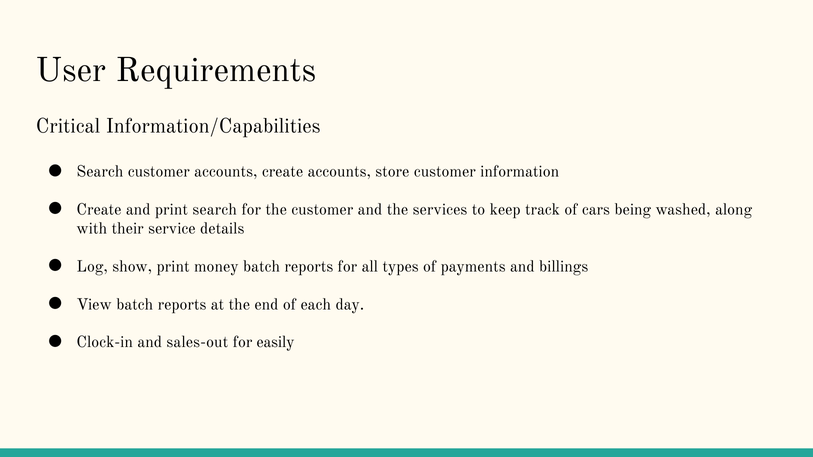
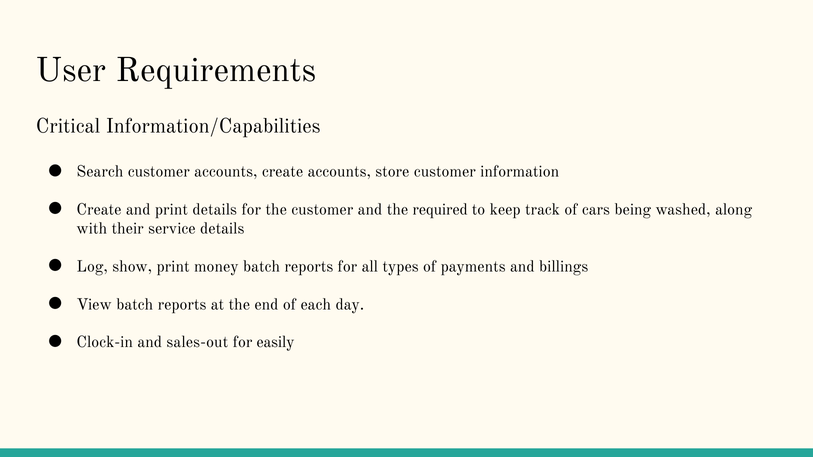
print search: search -> details (215, 210)
services: services -> required (440, 210)
